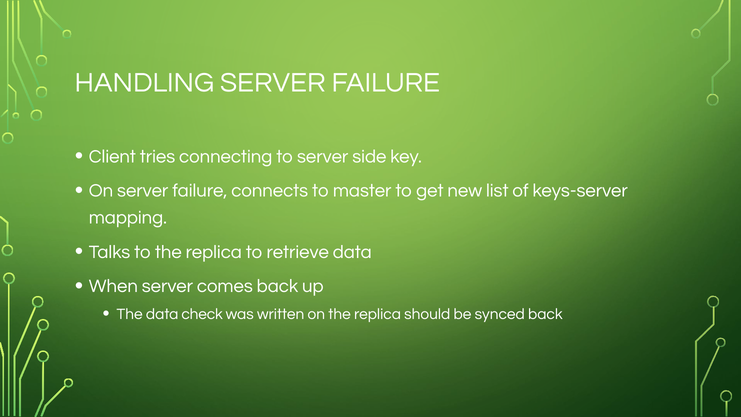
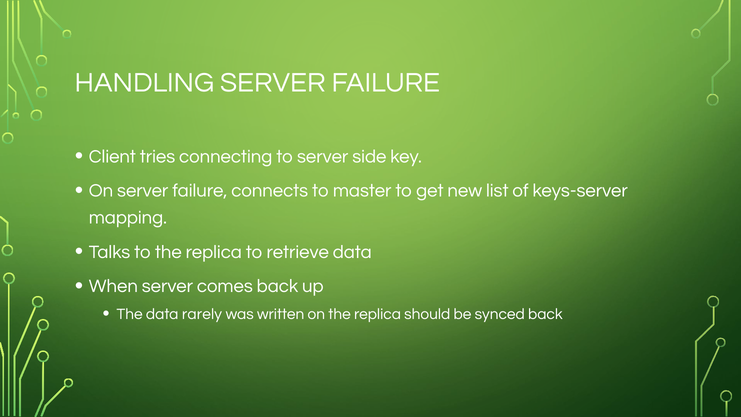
check: check -> rarely (202, 314)
